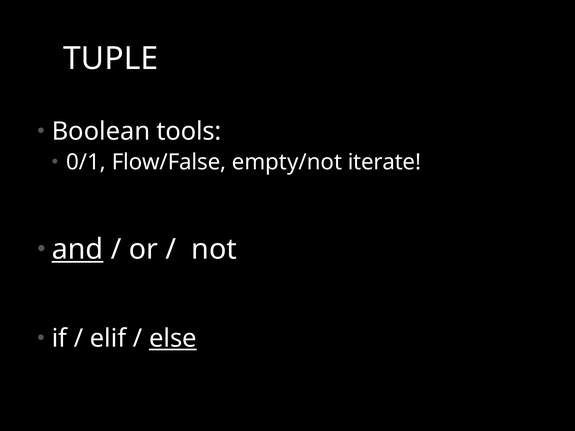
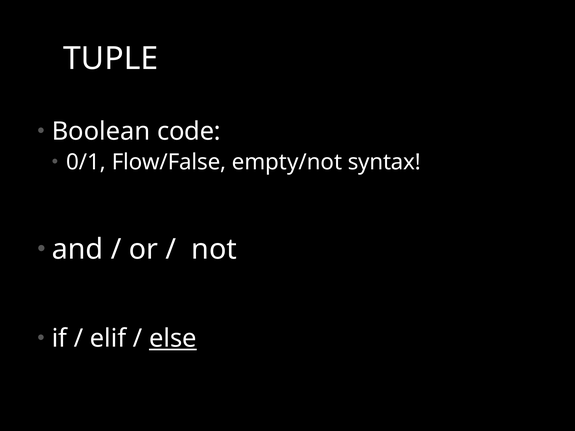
tools: tools -> code (189, 132)
iterate: iterate -> syntax (384, 162)
and underline: present -> none (78, 250)
